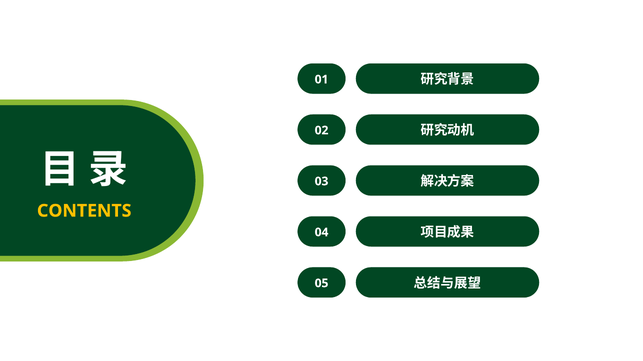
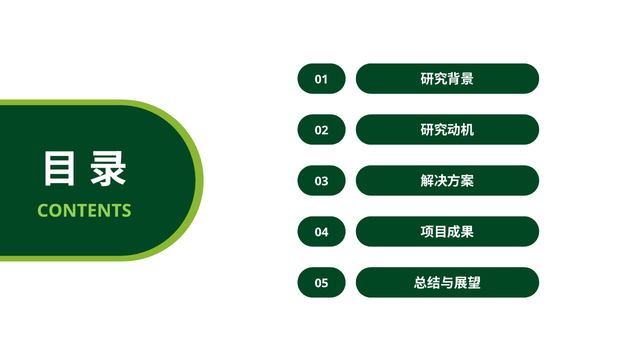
CONTENTS colour: yellow -> light green (84, 211)
